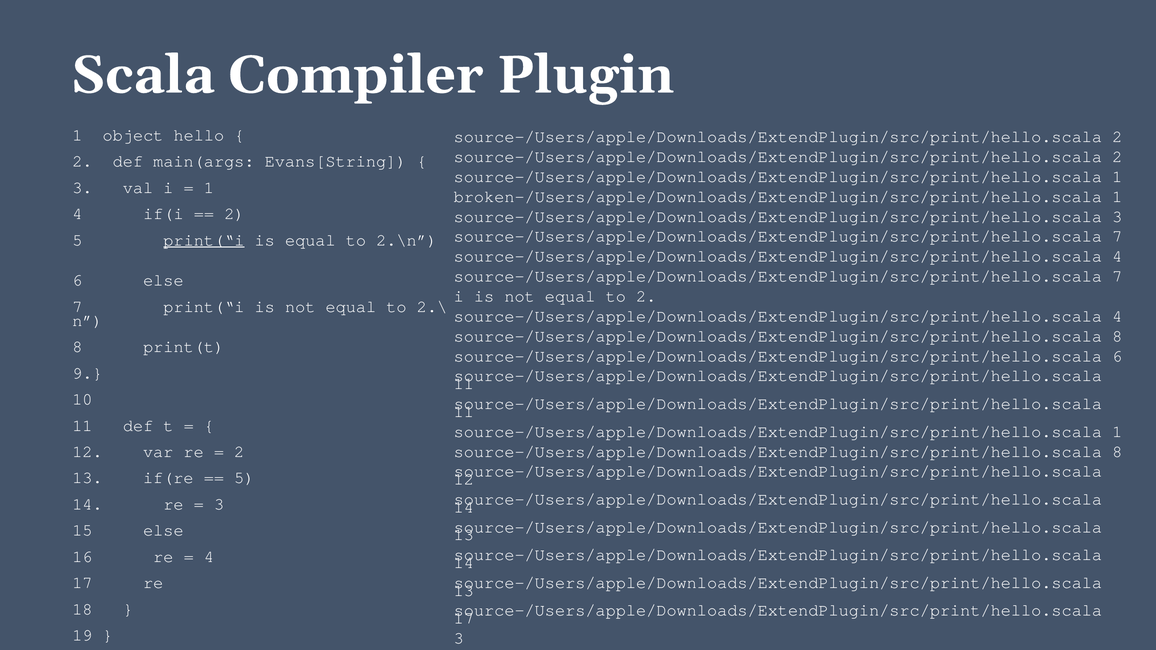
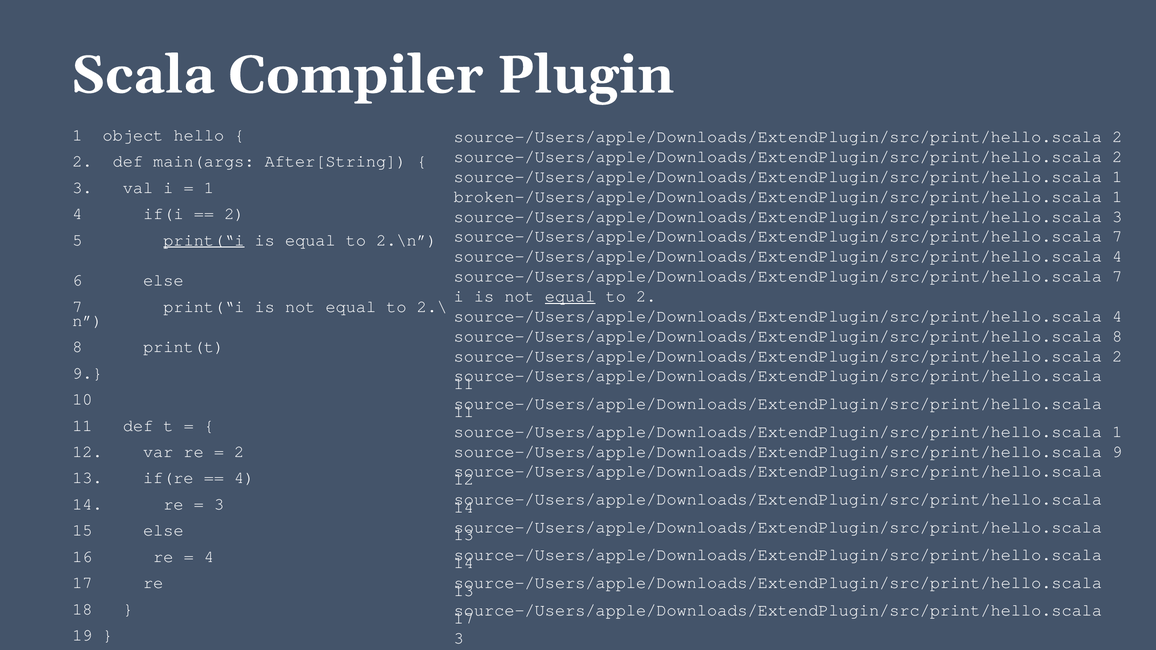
Evans[String: Evans[String -> After[String (336, 161)
equal underline: none -> present (570, 296)
6: 6 -> 2 (1117, 356)
8: 8 -> 9 (1117, 452)
5: 5 -> 4 (244, 478)
